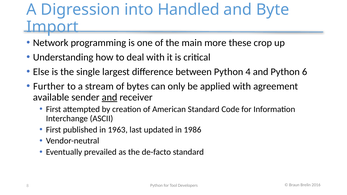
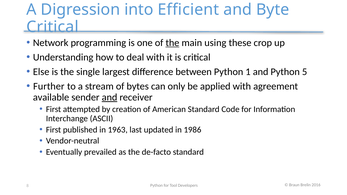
Handled: Handled -> Efficient (188, 10)
Import: Import -> Critical (53, 27)
the underline: none -> present (172, 43)
more: more -> using (215, 43)
4: 4 -> 1 (248, 72)
6: 6 -> 5 (305, 72)
